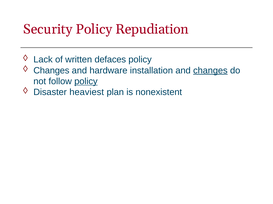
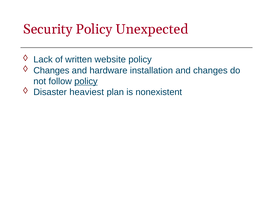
Repudiation: Repudiation -> Unexpected (152, 29)
defaces: defaces -> website (110, 60)
changes underline: present -> none (210, 71)
